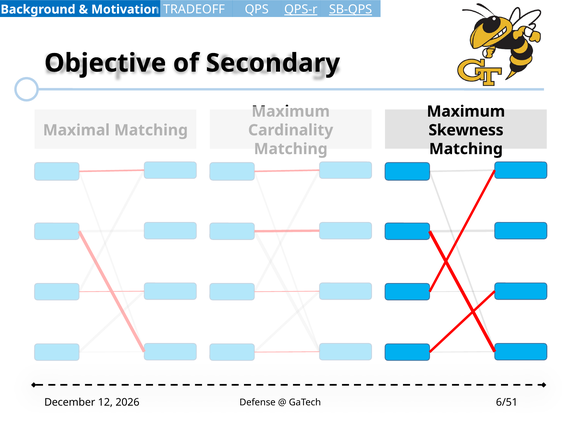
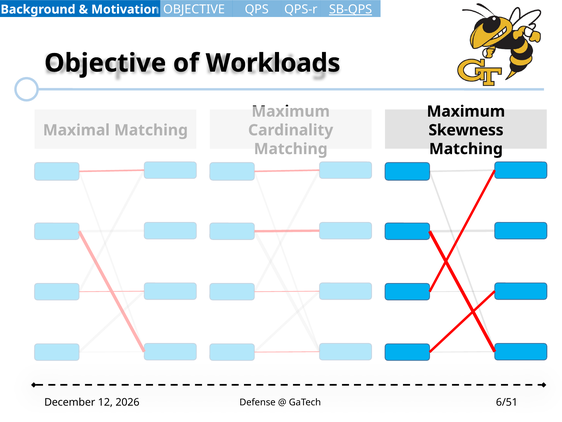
Motivation TRADEOFF: TRADEOFF -> OBJECTIVE (194, 9)
QPS-r underline: present -> none (301, 9)
Secondary: Secondary -> Workloads (273, 63)
